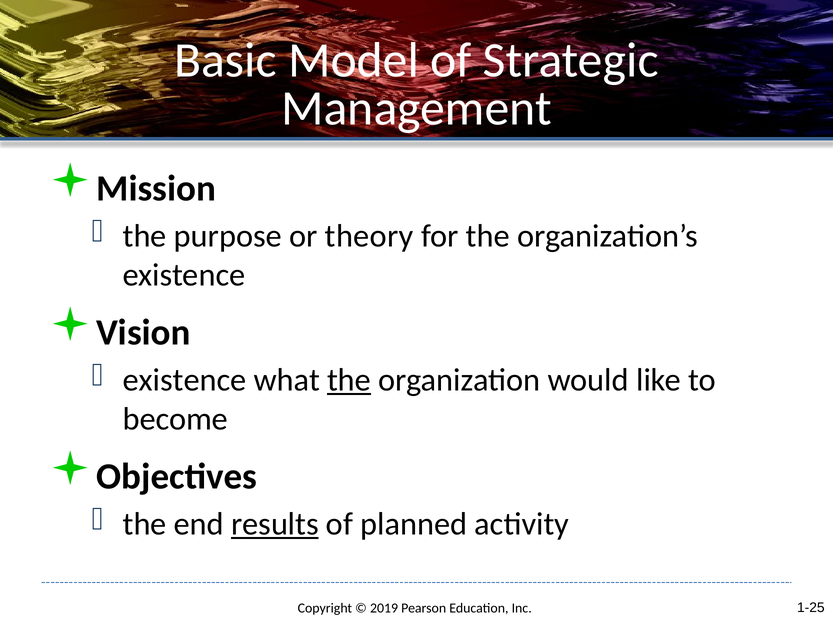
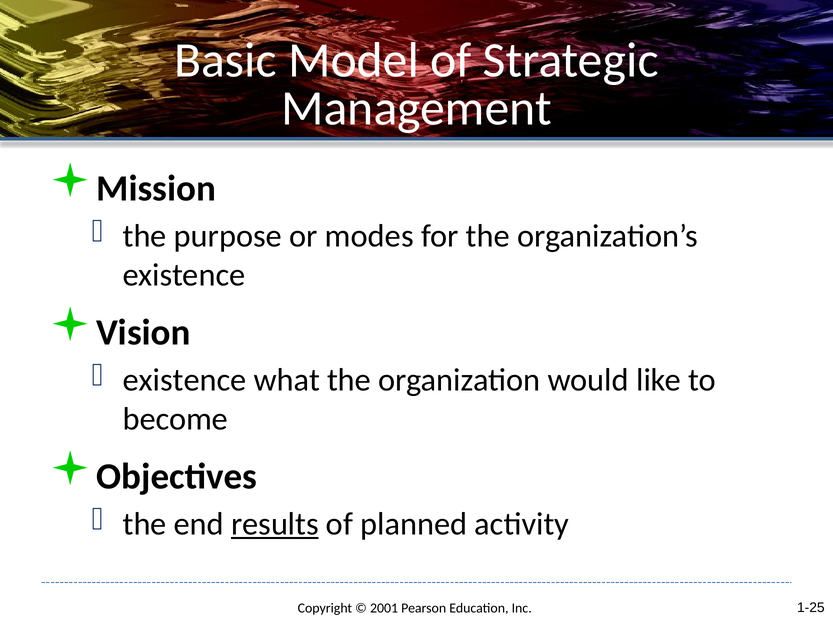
theory: theory -> modes (369, 236)
the underline: present -> none (349, 381)
2019: 2019 -> 2001 (384, 609)
